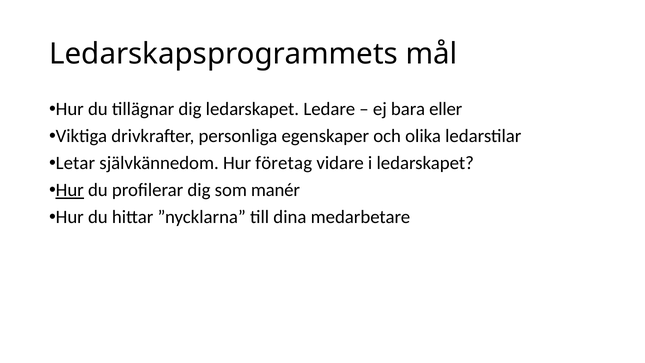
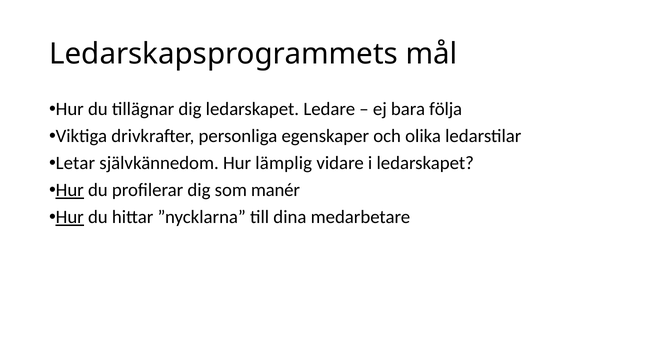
eller: eller -> följa (446, 109)
företag: företag -> lämplig (284, 163)
Hur underline: none -> present (70, 217)
